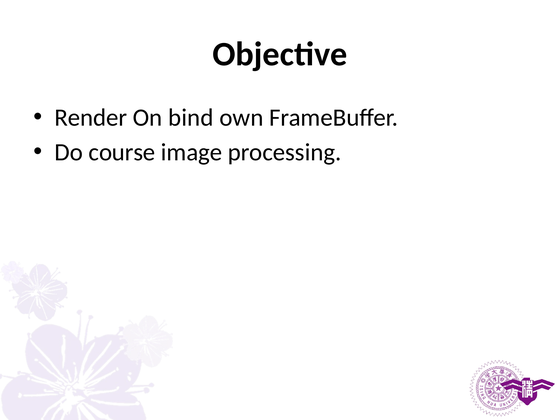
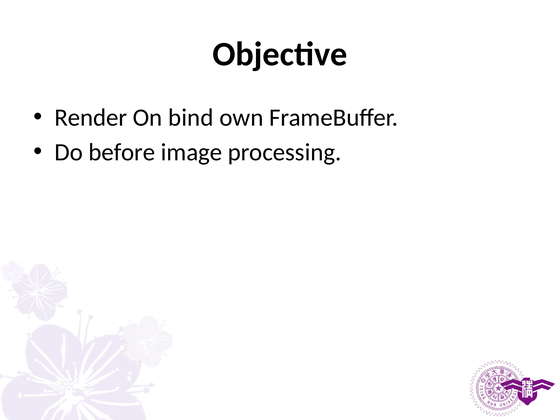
course: course -> before (122, 152)
